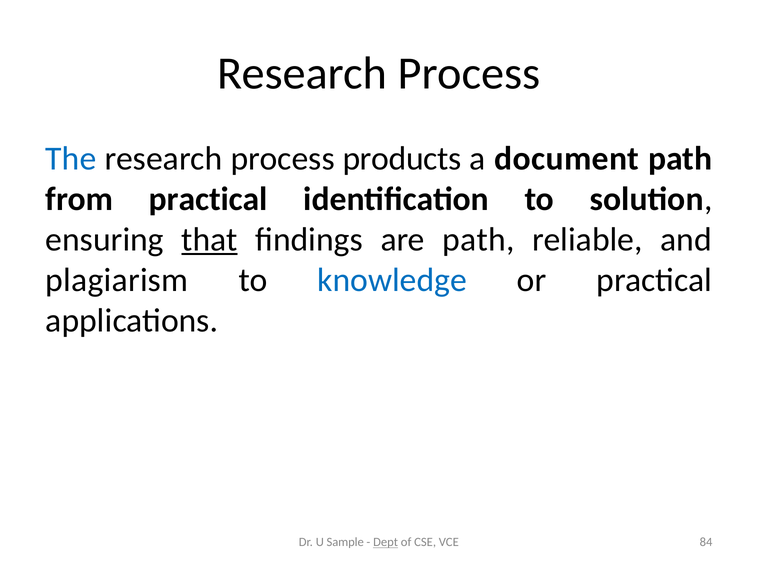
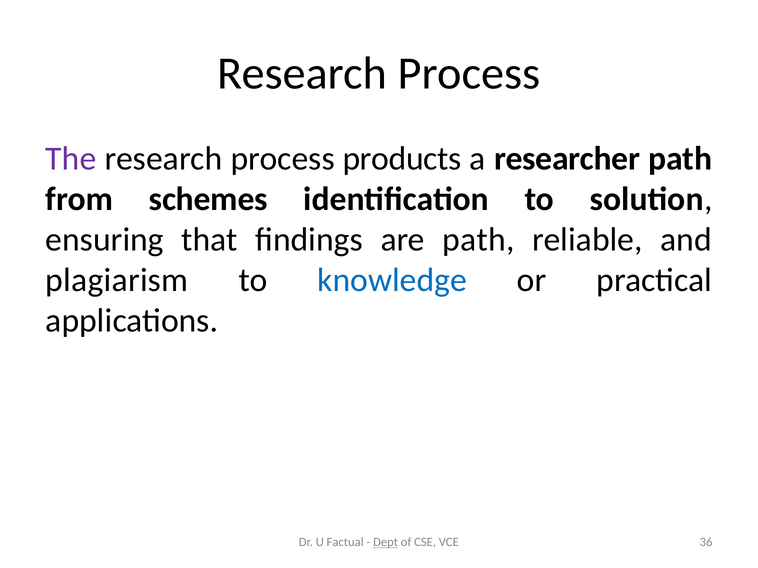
The colour: blue -> purple (71, 159)
document: document -> researcher (567, 159)
from practical: practical -> schemes (208, 199)
that underline: present -> none (210, 240)
Sample: Sample -> Factual (345, 543)
84: 84 -> 36 (706, 543)
